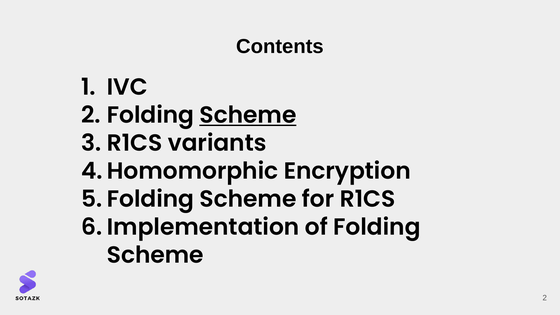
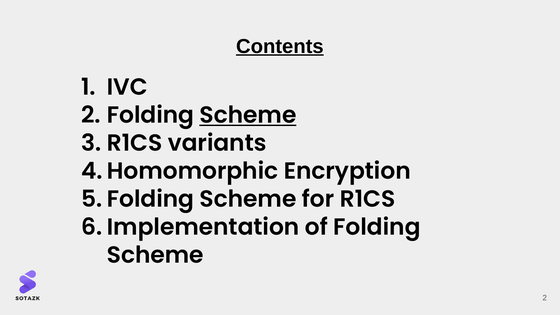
Contents underline: none -> present (280, 46)
